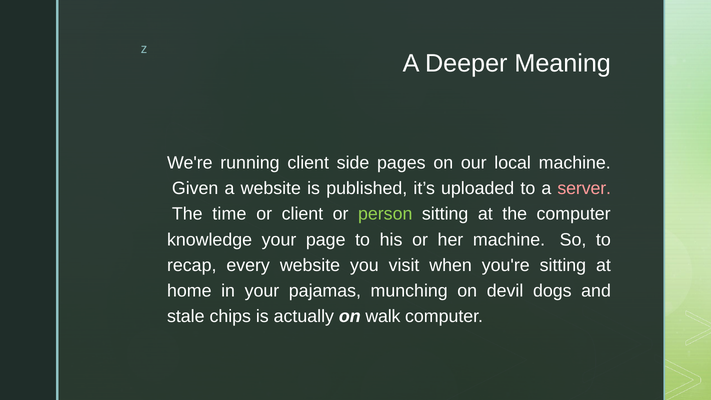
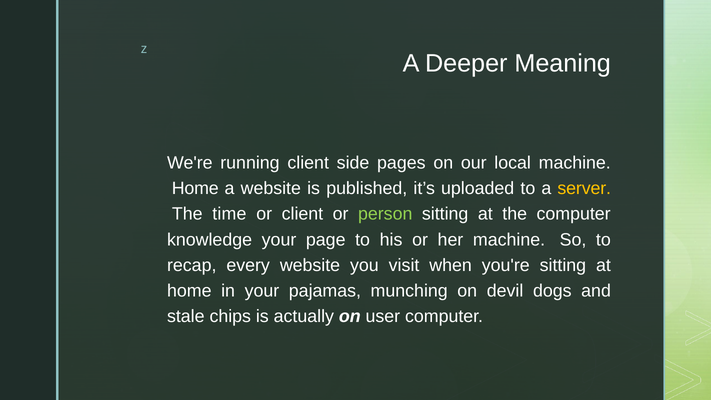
Given: Given -> Home (195, 188)
server colour: pink -> yellow (584, 188)
walk: walk -> user (383, 316)
